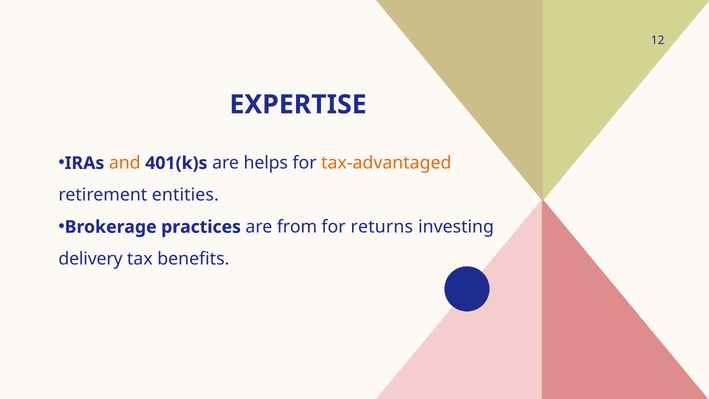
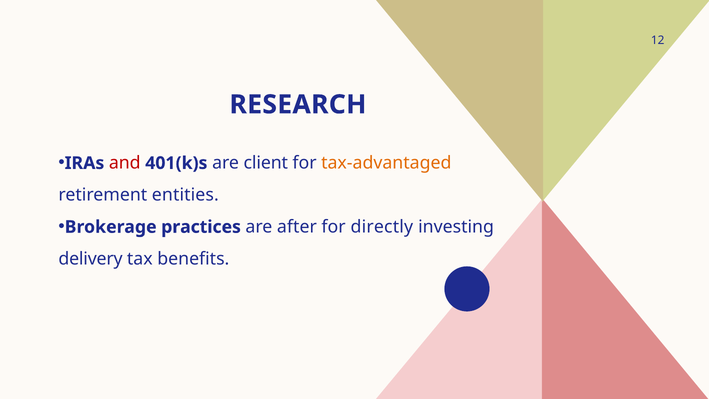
EXPERTISE: EXPERTISE -> RESEARCH (298, 105)
and colour: orange -> red (125, 163)
helps: helps -> client (266, 163)
from: from -> after (297, 227)
returns: returns -> directly (382, 227)
